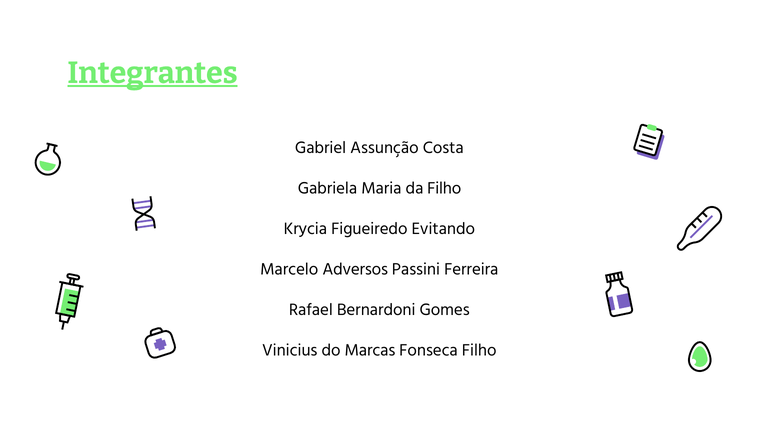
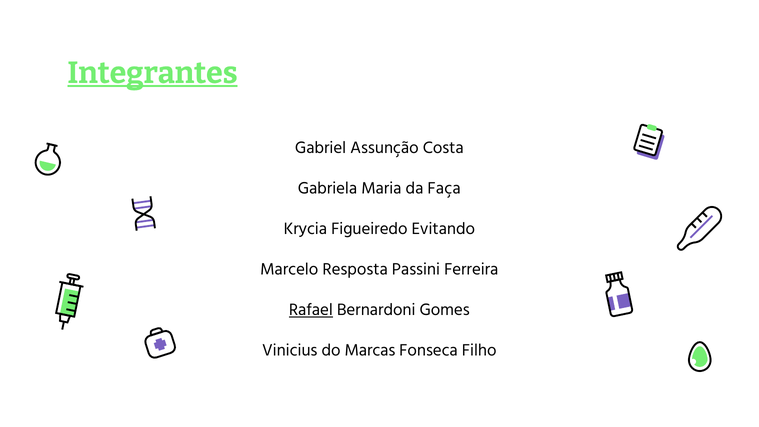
da Filho: Filho -> Faça (444, 188)
Adversos: Adversos -> Resposta (355, 269)
Rafael underline: none -> present (311, 310)
